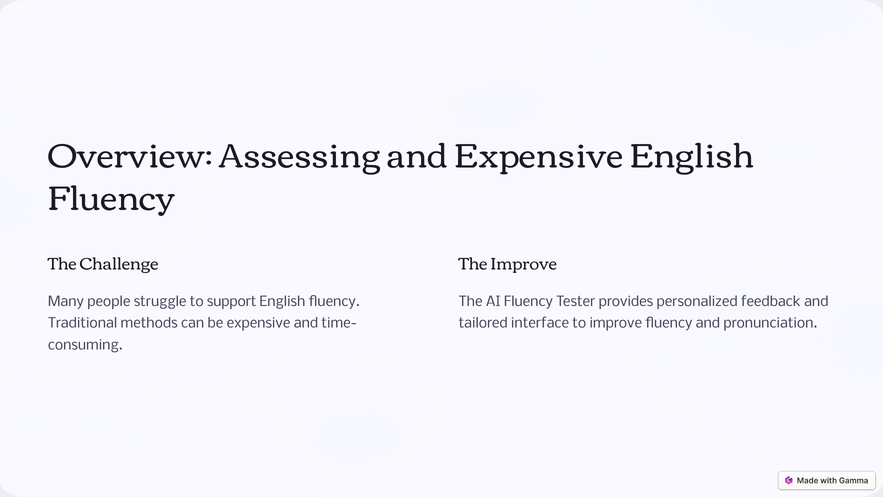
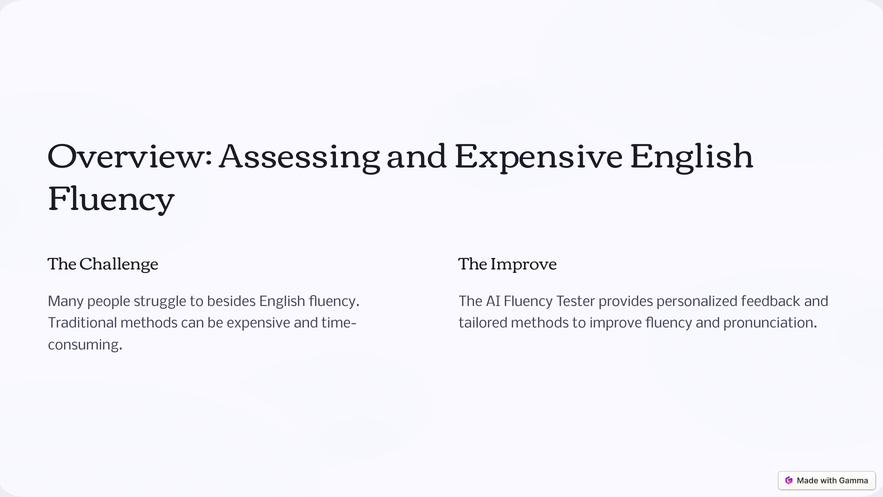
support: support -> besides (232, 301)
tailored interface: interface -> methods (540, 323)
